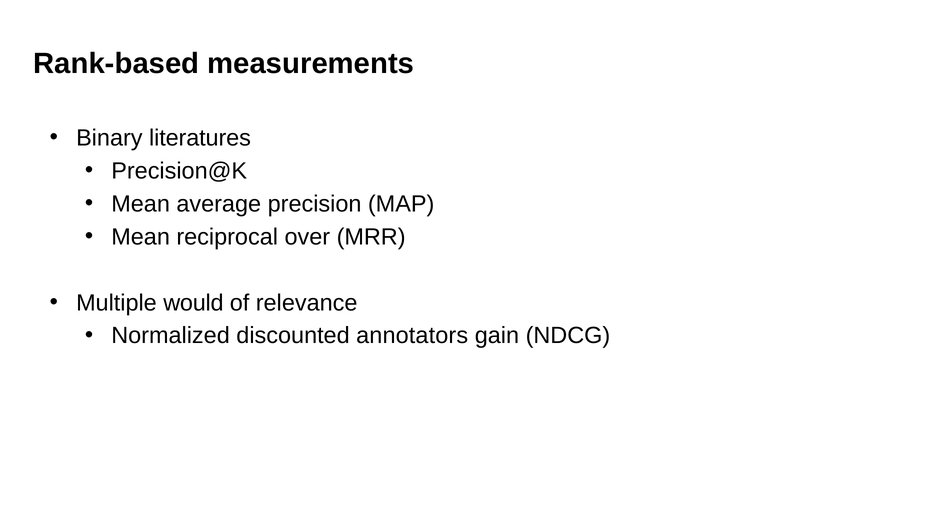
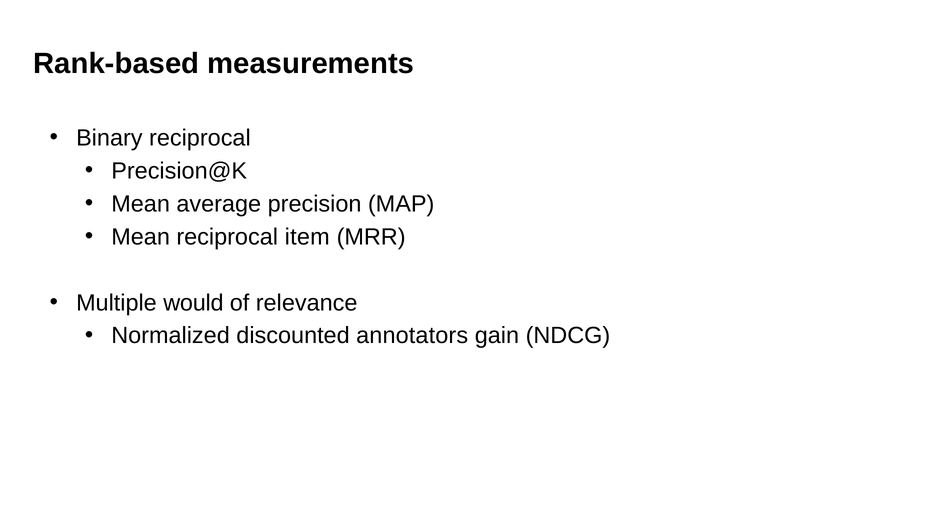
Binary literatures: literatures -> reciprocal (200, 138)
over: over -> item (307, 237)
